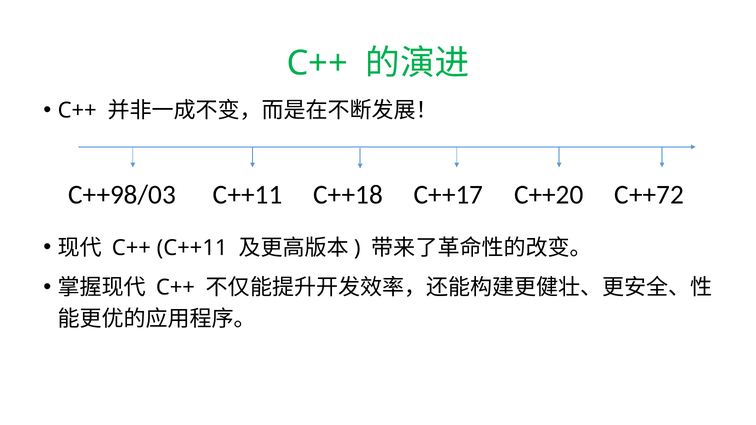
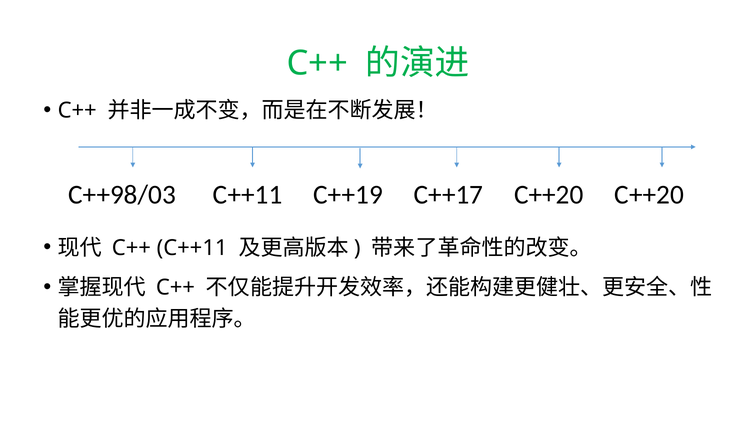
C++18: C++18 -> C++19 (348, 195)
C++20 C++72: C++72 -> C++20 (649, 195)
